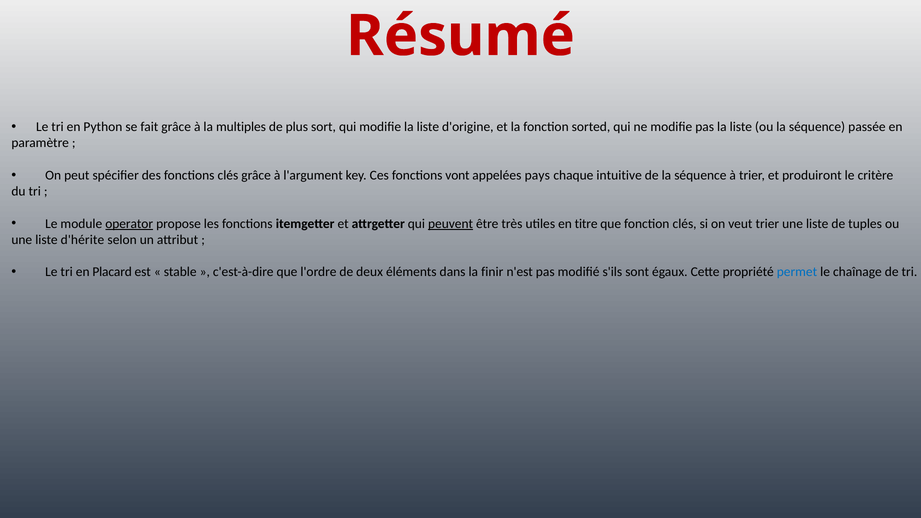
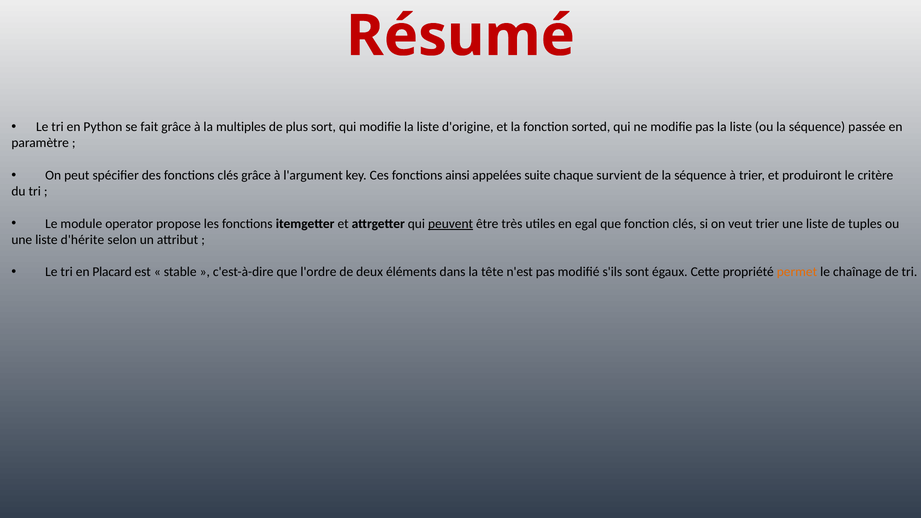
vont: vont -> ainsi (457, 175)
pays: pays -> suite (537, 175)
intuitive: intuitive -> survient (619, 175)
operator underline: present -> none (129, 224)
titre: titre -> egal (586, 224)
finir: finir -> tête (492, 272)
permet colour: blue -> orange (797, 272)
